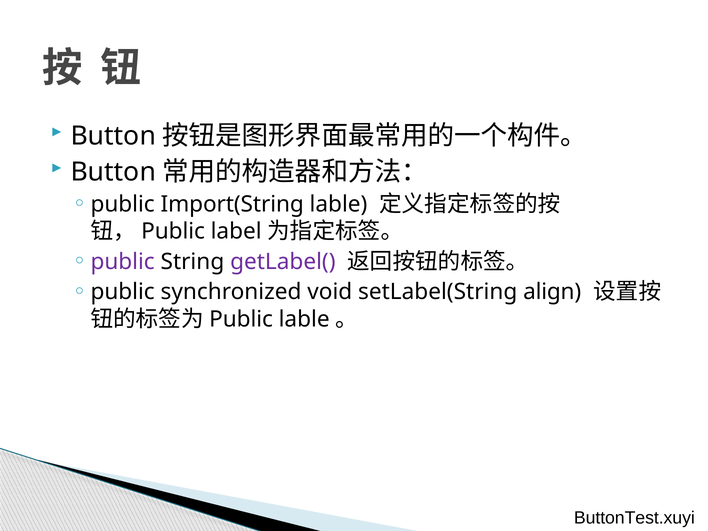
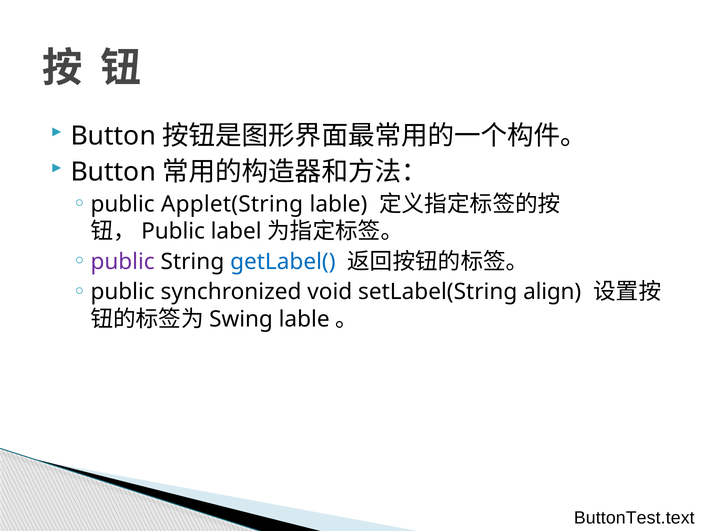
Import(String: Import(String -> Applet(String (232, 204)
getLabel( colour: purple -> blue (283, 262)
Public: Public -> Swing (241, 319)
ButtonTest.xuyi: ButtonTest.xuyi -> ButtonTest.text (634, 518)
